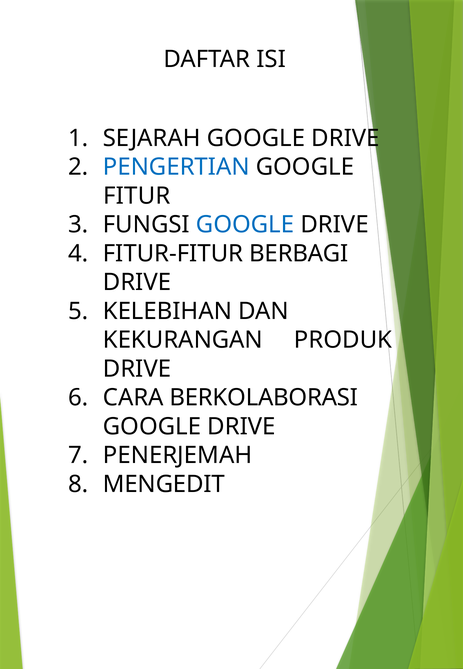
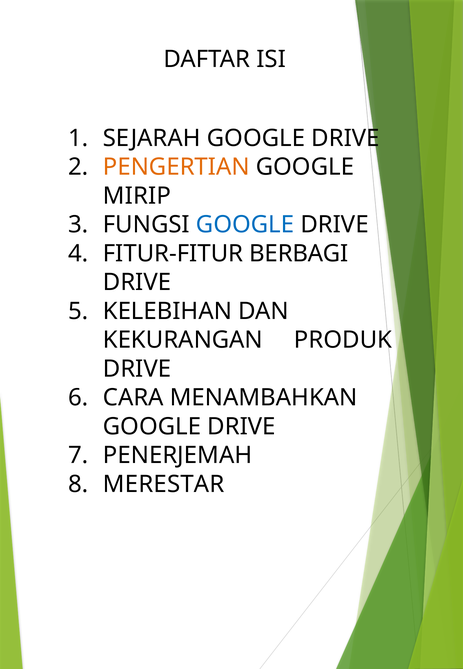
PENGERTIAN colour: blue -> orange (176, 167)
FITUR: FITUR -> MIRIP (137, 196)
BERKOLABORASI: BERKOLABORASI -> MENAMBAHKAN (264, 398)
MENGEDIT: MENGEDIT -> MERESTAR (164, 484)
